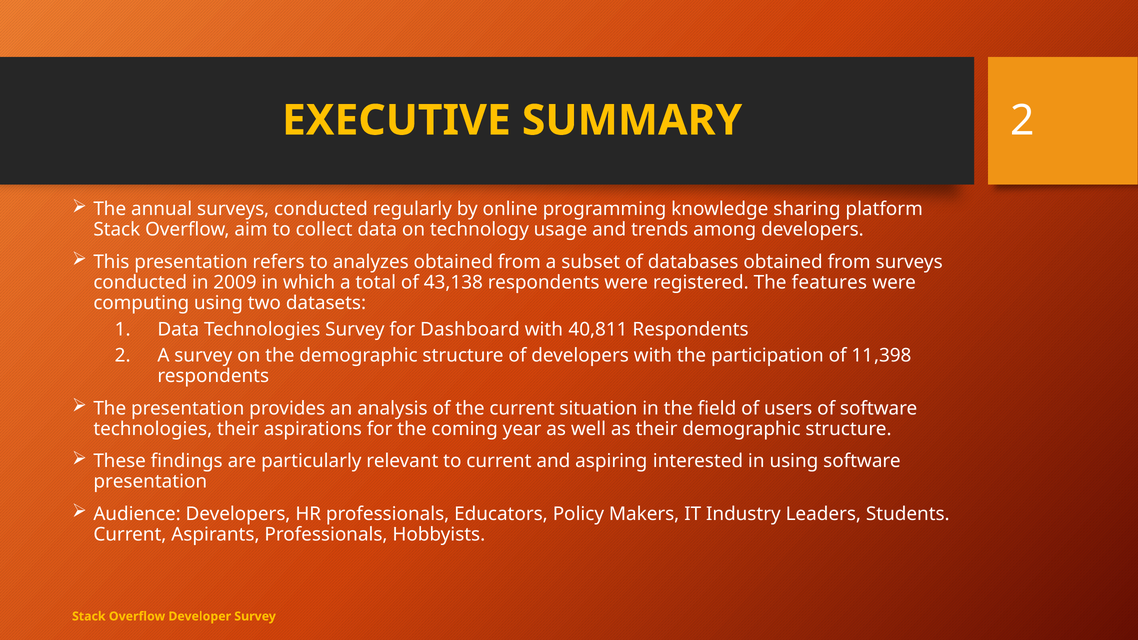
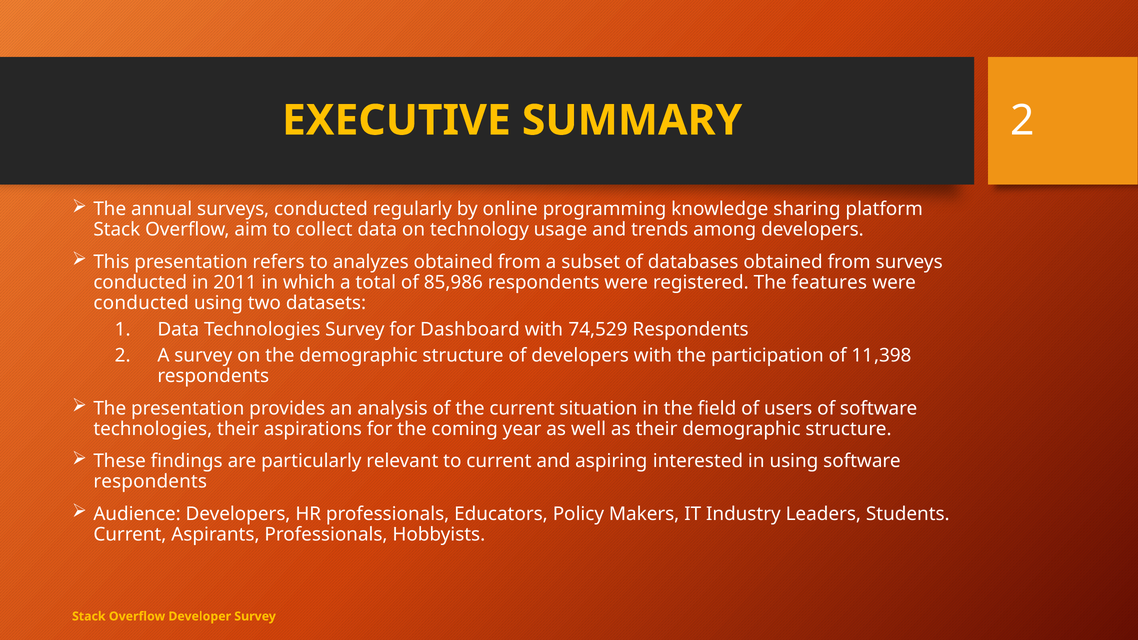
2009: 2009 -> 2011 (235, 282)
43,138: 43,138 -> 85,986 (453, 282)
computing: computing -> conducted (141, 303)
40,811: 40,811 -> 74,529 (598, 329)
presentation: presentation -> respondents (150, 482)
